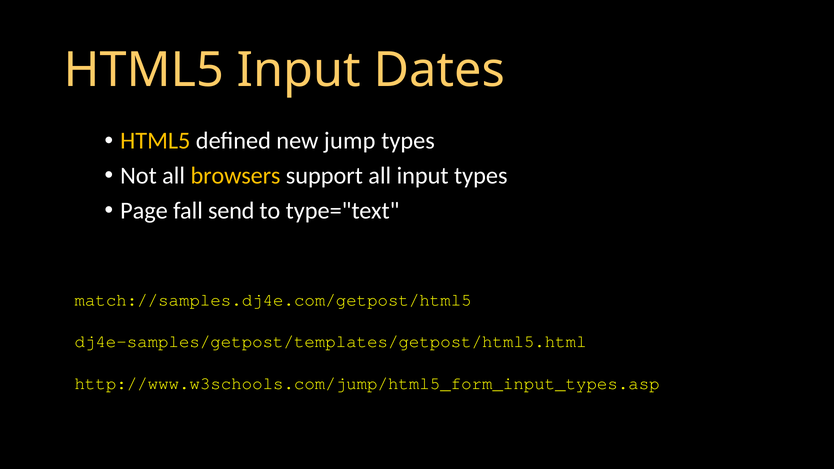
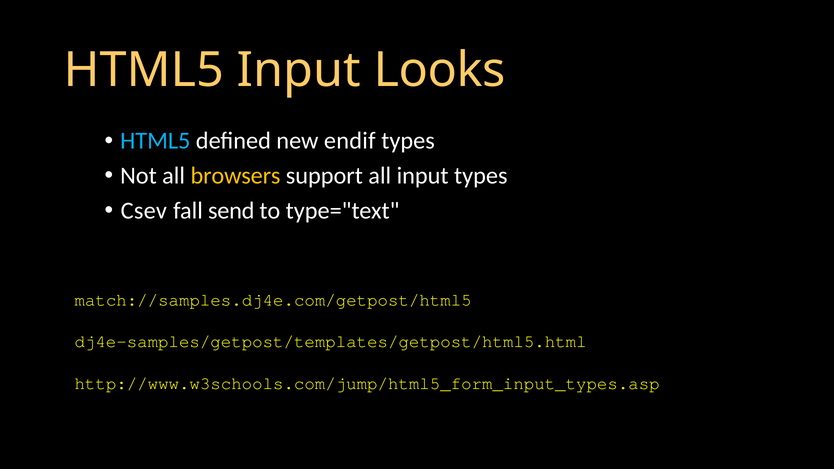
Dates: Dates -> Looks (440, 70)
HTML5 colour: yellow -> light blue (155, 141)
jump: jump -> endif (350, 141)
Page: Page -> Csev (144, 211)
